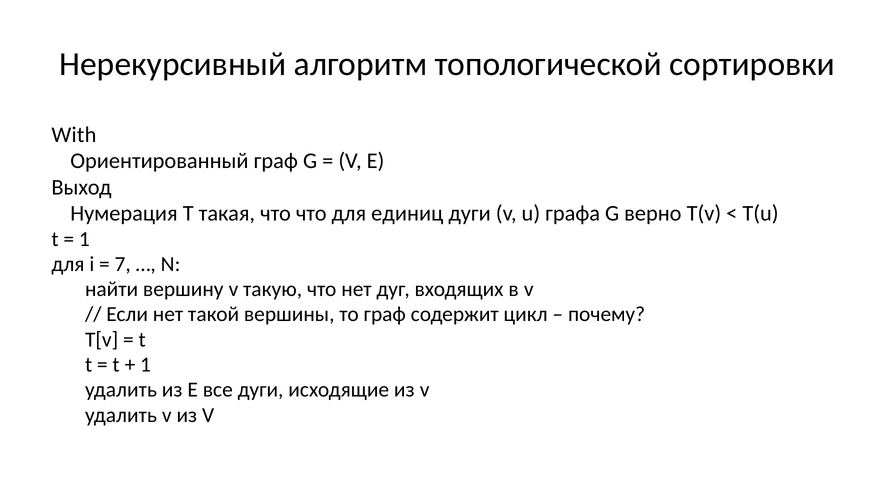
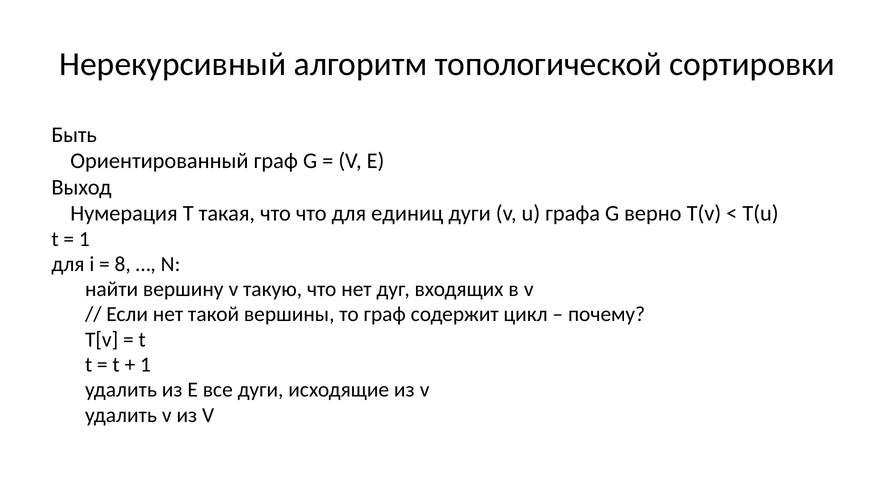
With: With -> Быть (74, 135)
7: 7 -> 8 (123, 264)
